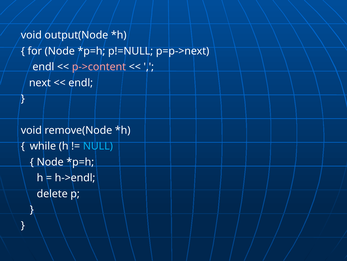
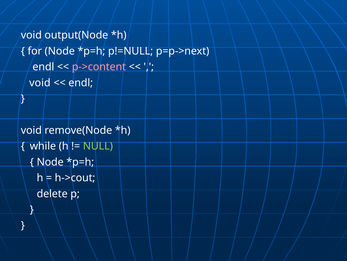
next: next -> void (40, 83)
NULL colour: light blue -> light green (98, 146)
h->endl: h->endl -> h->cout (75, 177)
